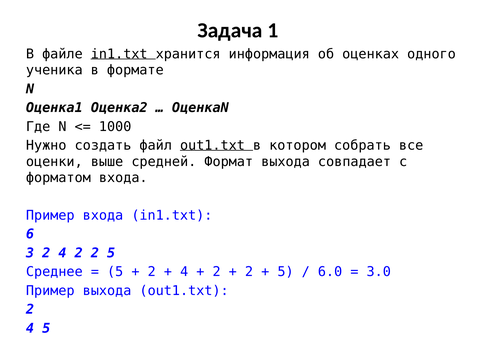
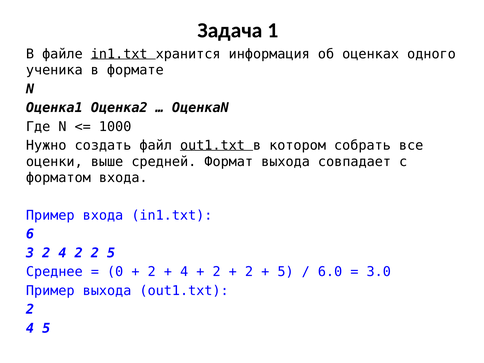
5: 5 -> 0 (115, 272)
